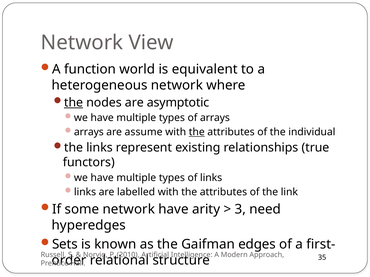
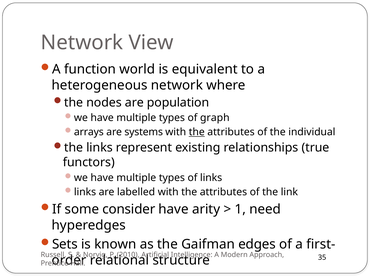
the underline: present -> none (74, 103)
asymptotic: asymptotic -> population (178, 103)
of arrays: arrays -> graph (215, 118)
assume: assume -> systems (144, 132)
some network: network -> consider (129, 210)
3: 3 -> 1 (240, 210)
